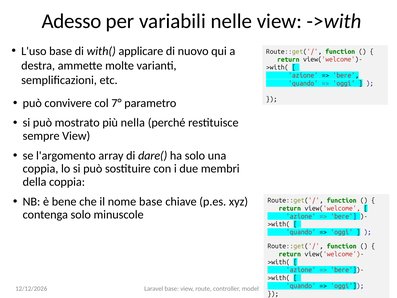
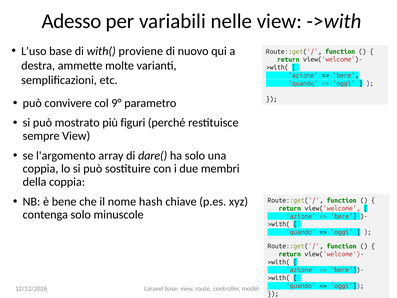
applicare: applicare -> proviene (141, 51)
7°: 7° -> 9° (116, 103)
nella: nella -> figuri (133, 123)
nome base: base -> hash (151, 201)
